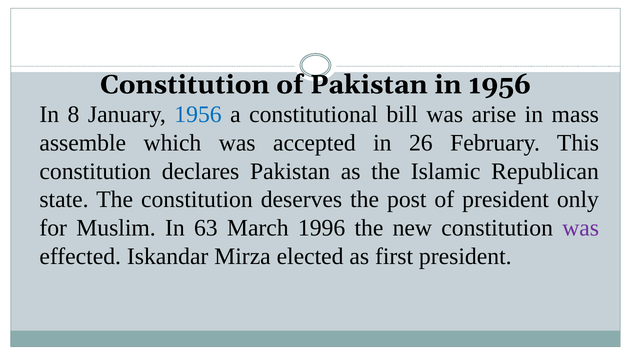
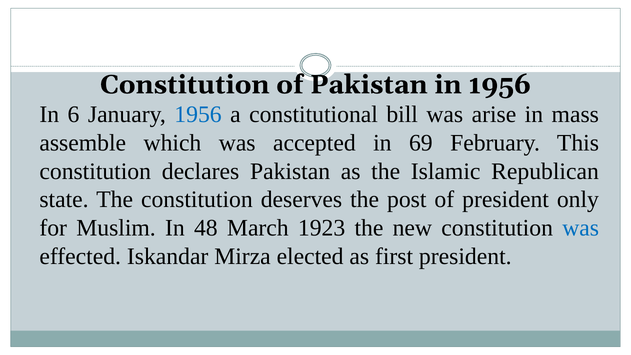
8: 8 -> 6 (74, 114)
26: 26 -> 69 (421, 143)
63: 63 -> 48 (206, 228)
1996: 1996 -> 1923 (322, 228)
was colour: purple -> blue (581, 228)
